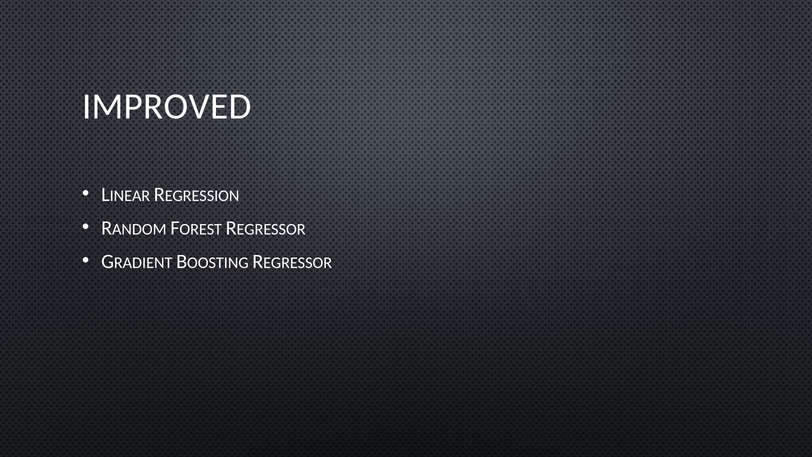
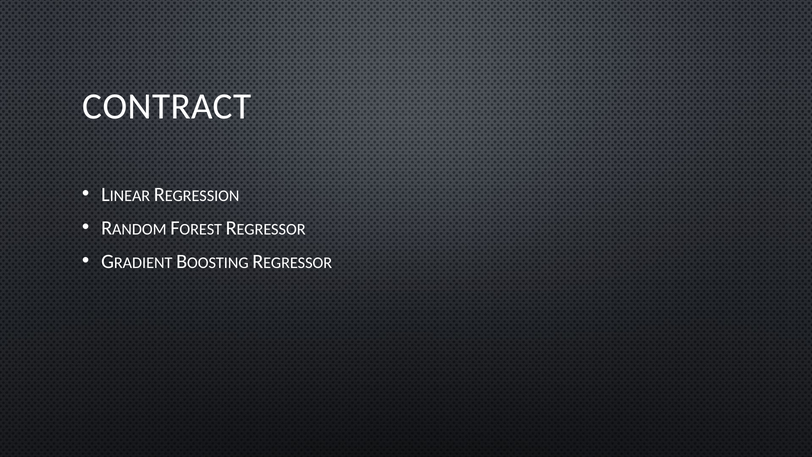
IMPROVED: IMPROVED -> CONTRACT (167, 107)
